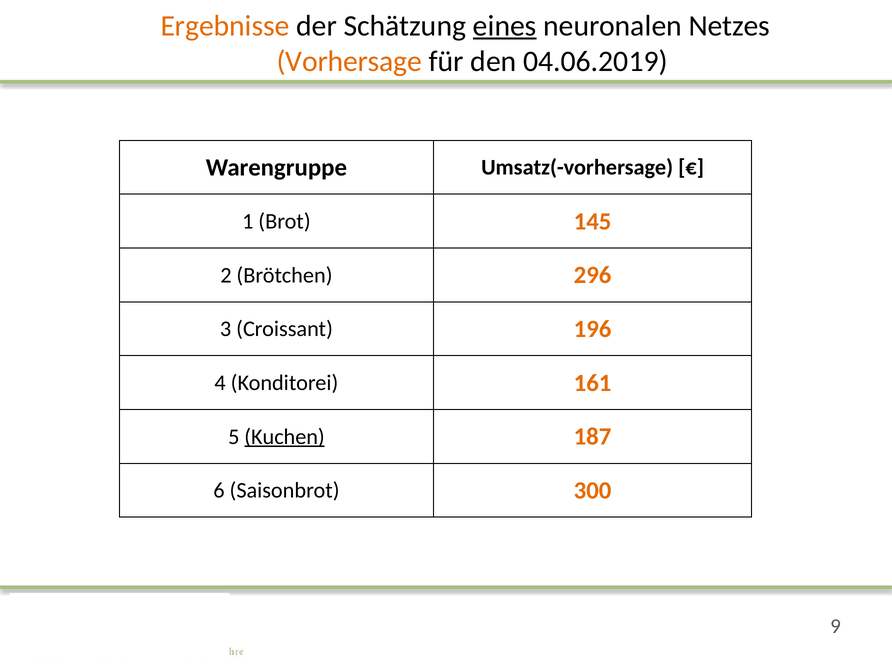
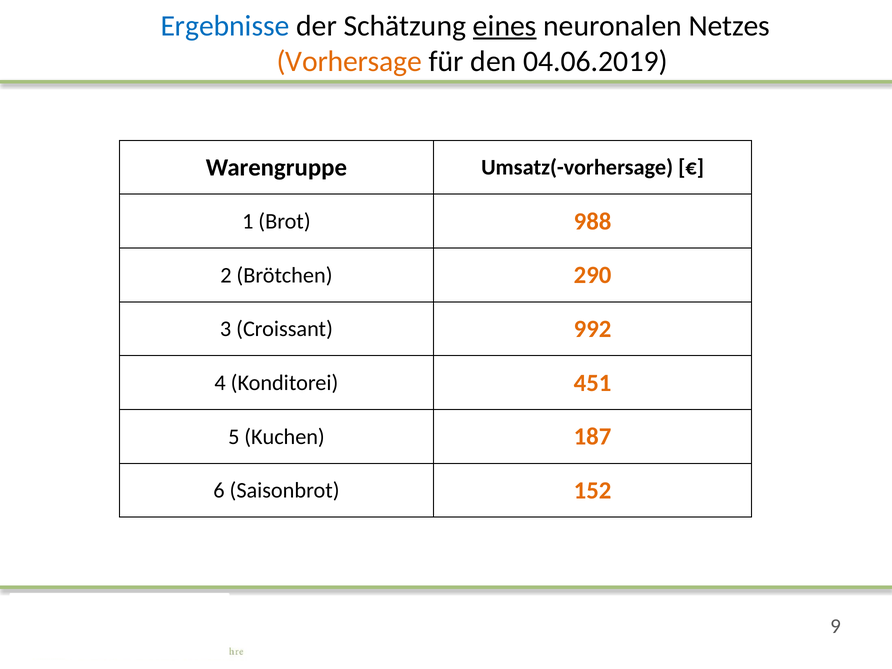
Ergebnisse colour: orange -> blue (225, 26)
145: 145 -> 988 (593, 221)
296: 296 -> 290 (593, 275)
196: 196 -> 992 (593, 329)
161: 161 -> 451 (593, 383)
Kuchen underline: present -> none (285, 437)
300: 300 -> 152 (593, 491)
